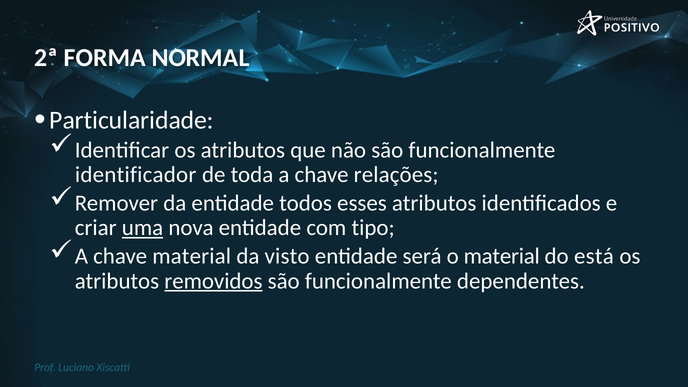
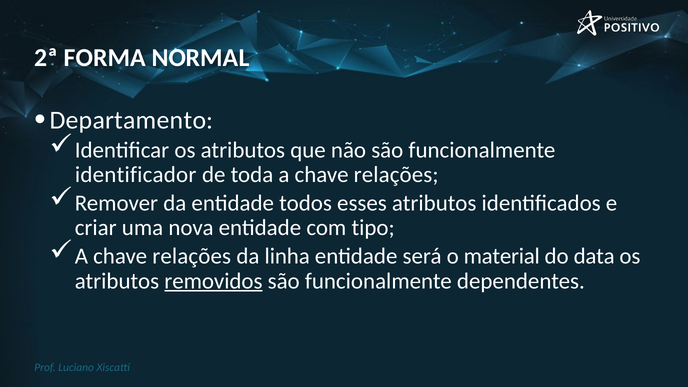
Particularidade: Particularidade -> Departamento (131, 120)
uma underline: present -> none (143, 228)
material: material -> relações (192, 256)
visto: visto -> linha (287, 256)
está: está -> data (594, 256)
